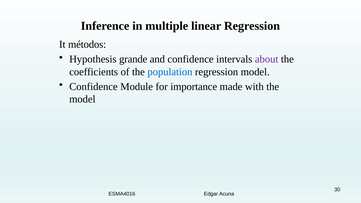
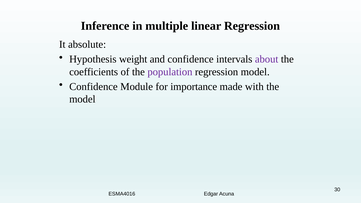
métodos: métodos -> absolute (87, 45)
grande: grande -> weight (133, 59)
population colour: blue -> purple (170, 72)
